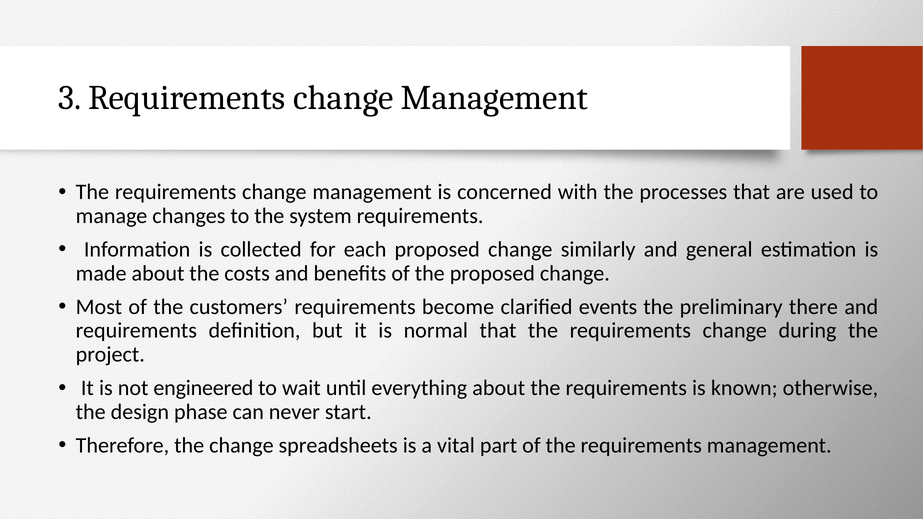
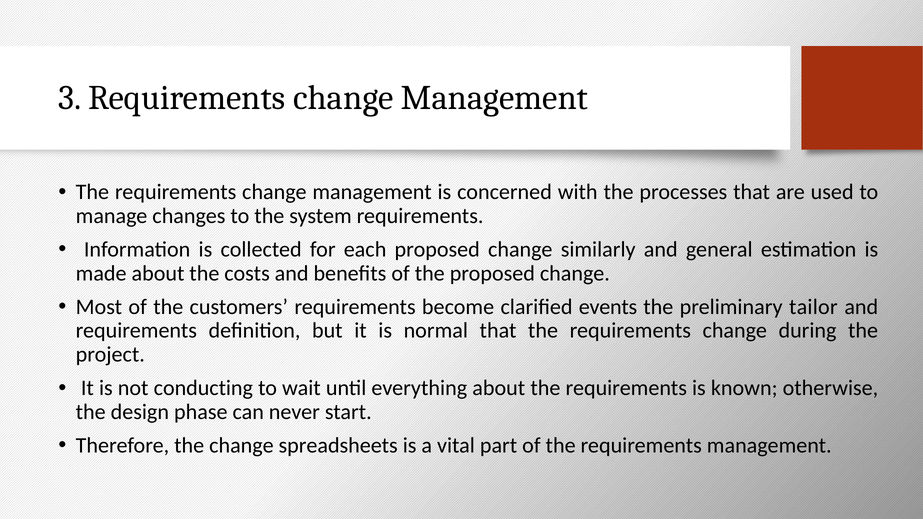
there: there -> tailor (813, 307)
engineered: engineered -> conducting (203, 388)
